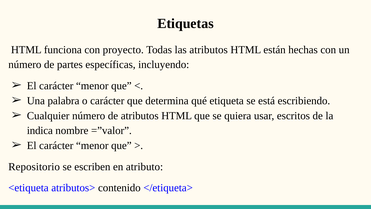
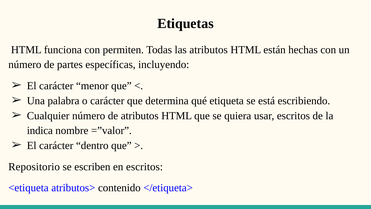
proyecto: proyecto -> permiten (123, 50)
menor: menor -> dentro (92, 145)
en atributo: atributo -> escritos (144, 166)
